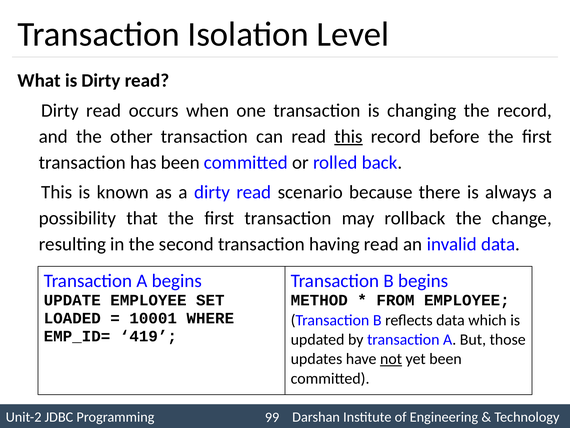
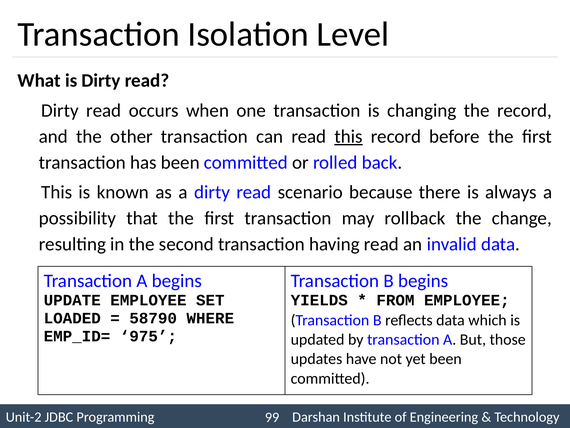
METHOD: METHOD -> YIELDS (319, 300)
10001: 10001 -> 58790 (153, 318)
419: 419 -> 975 (148, 336)
not underline: present -> none (391, 359)
